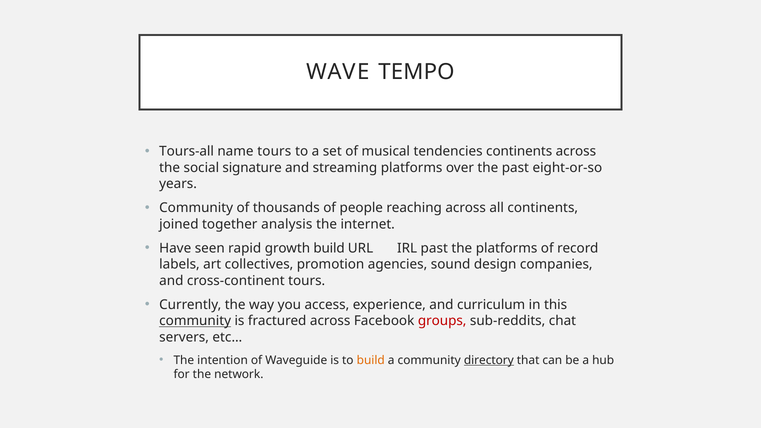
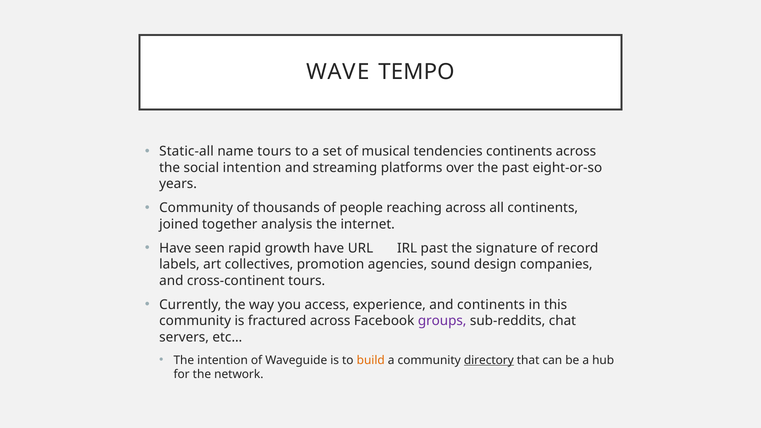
Tours-all: Tours-all -> Static-all (187, 152)
social signature: signature -> intention (252, 168)
growth build: build -> have (329, 248)
the platforms: platforms -> signature (506, 248)
and curriculum: curriculum -> continents (491, 305)
community underline: present -> none (195, 321)
groups colour: red -> purple (442, 321)
